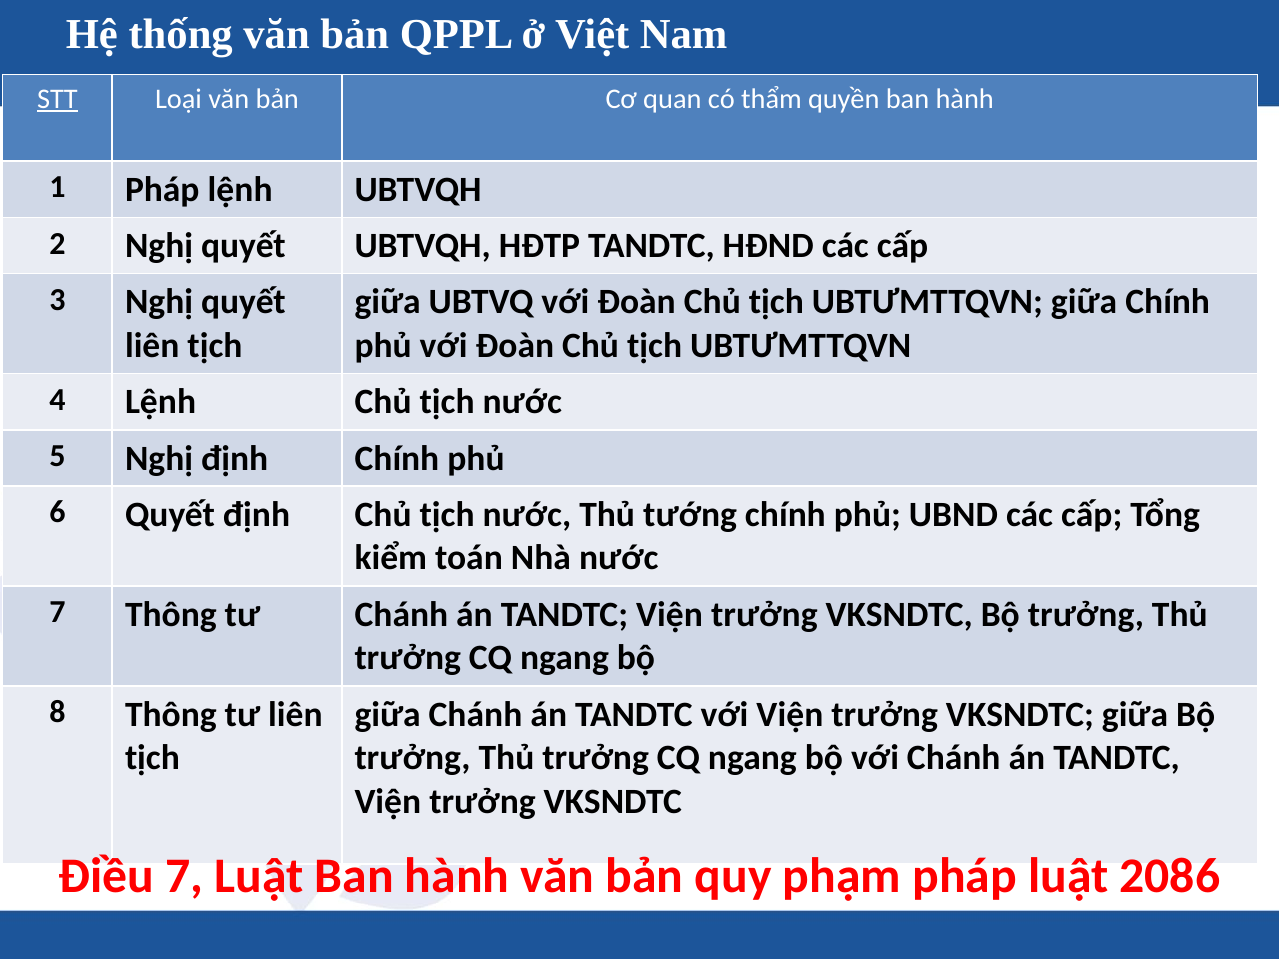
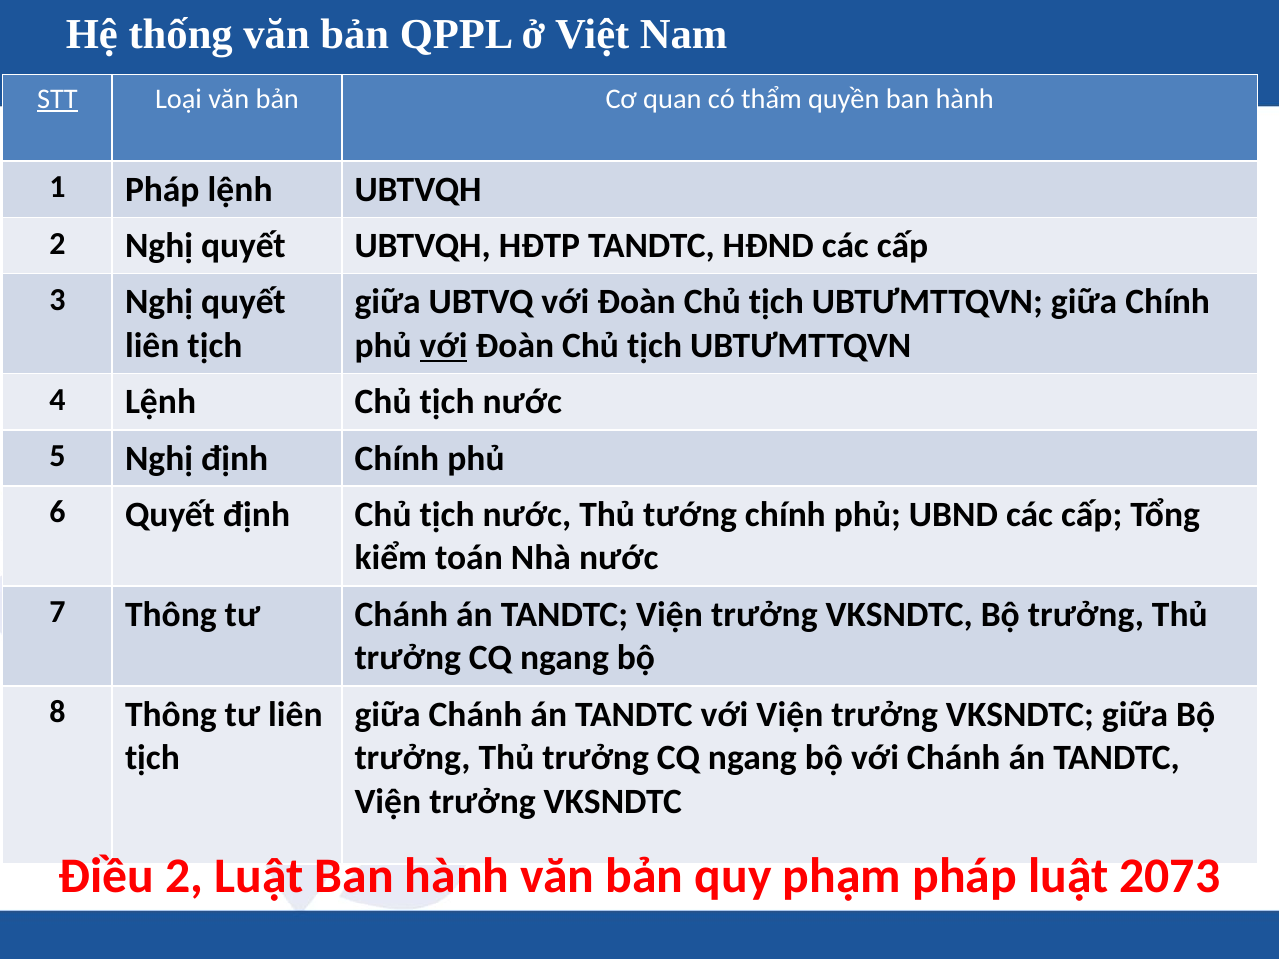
với underline: none -> present (444, 346)
Điều 7: 7 -> 2 (184, 876)
2086: 2086 -> 2073 (1170, 876)
